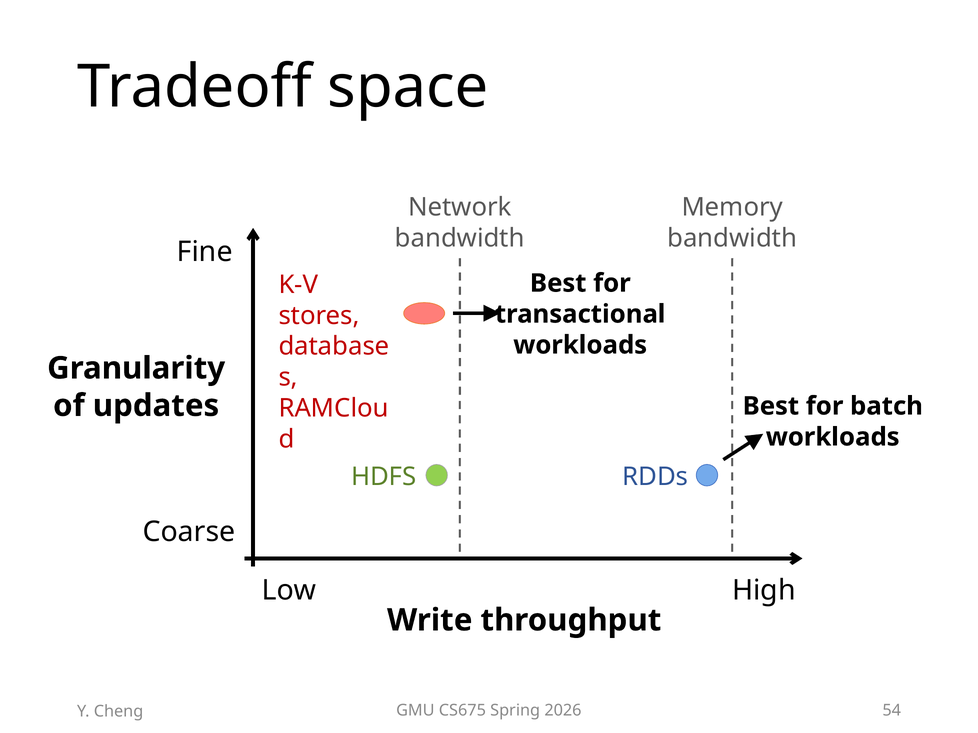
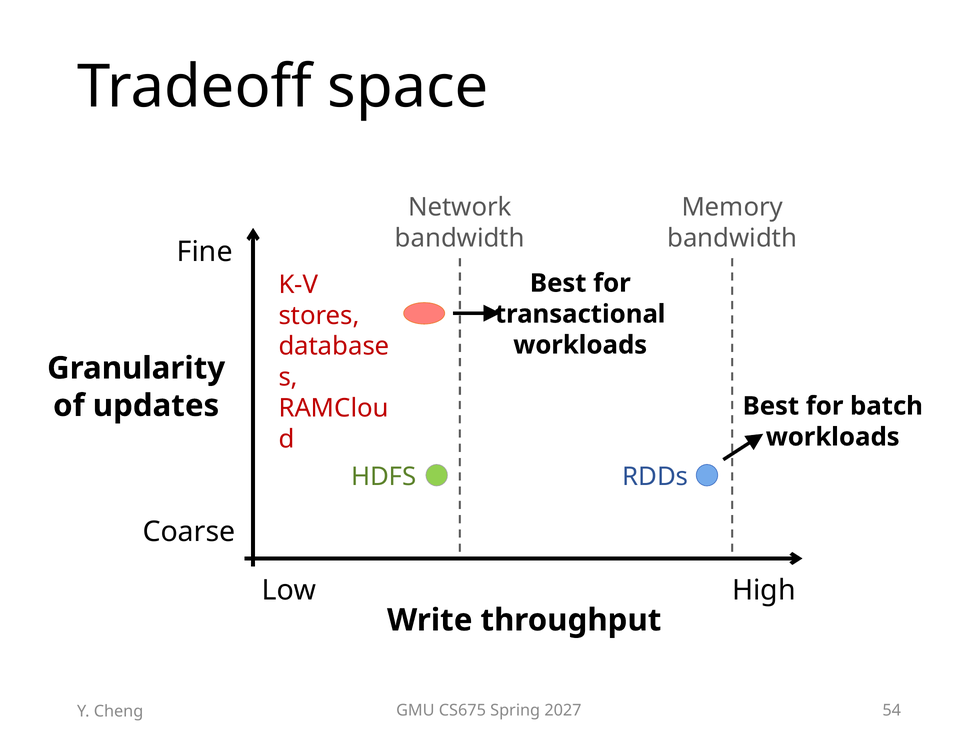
2026: 2026 -> 2027 (563, 711)
